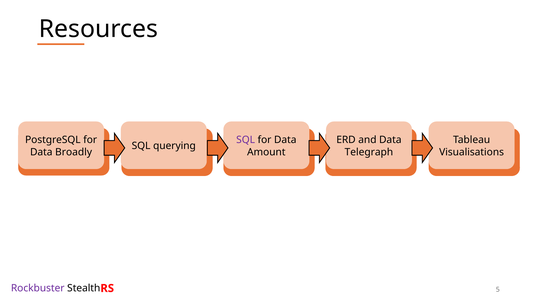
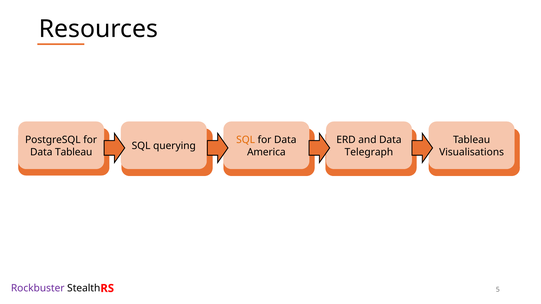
SQL colour: purple -> orange (246, 140)
Data Broadly: Broadly -> Tableau (74, 152)
Amount: Amount -> America (266, 152)
